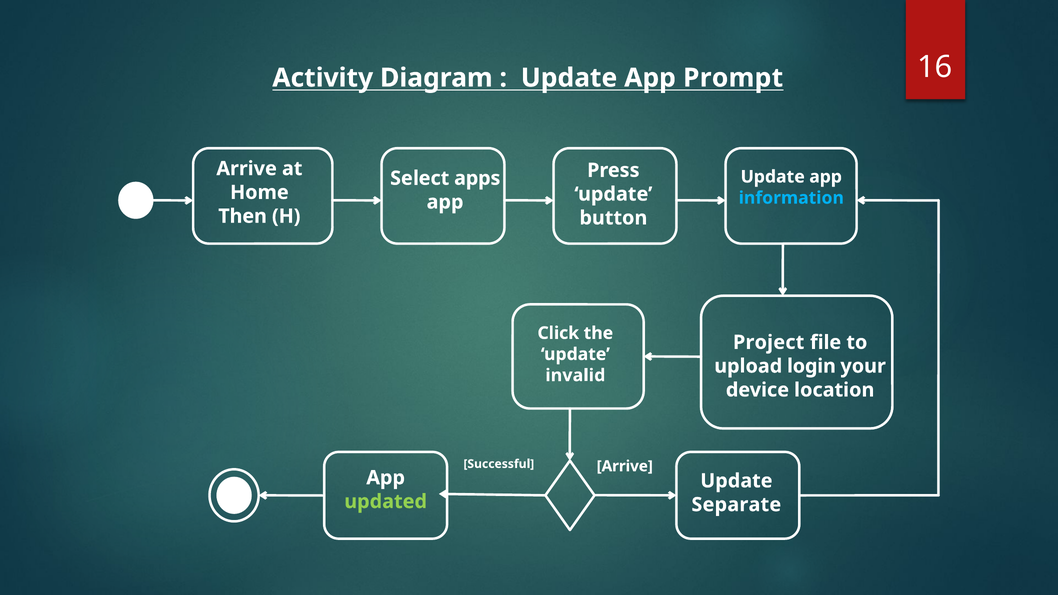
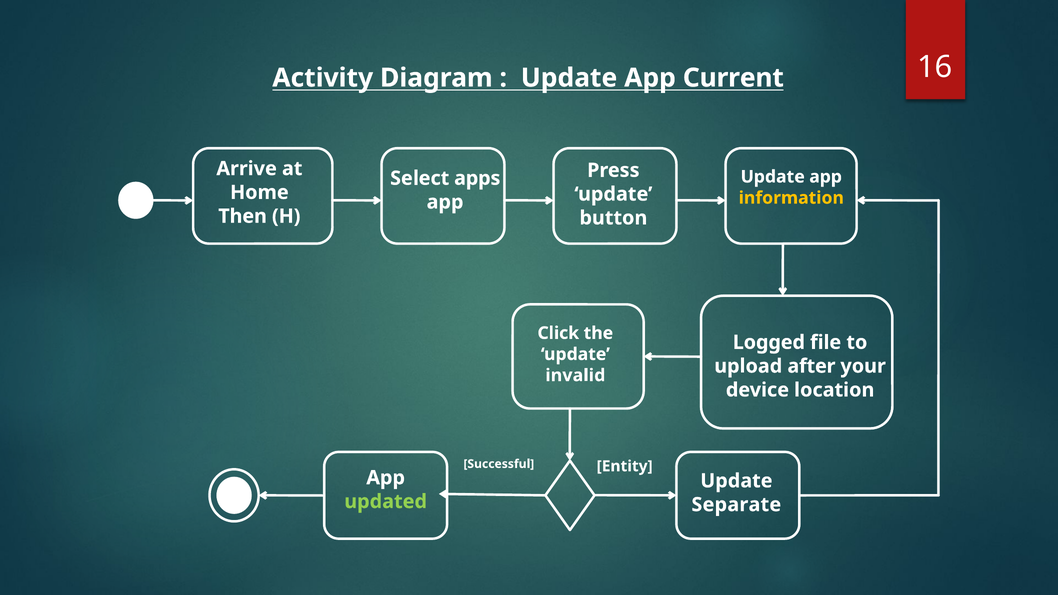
Prompt: Prompt -> Current (733, 78)
information colour: light blue -> yellow (791, 198)
Project: Project -> Logged (769, 342)
login: login -> after (811, 366)
Successful Arrive: Arrive -> Entity (625, 466)
